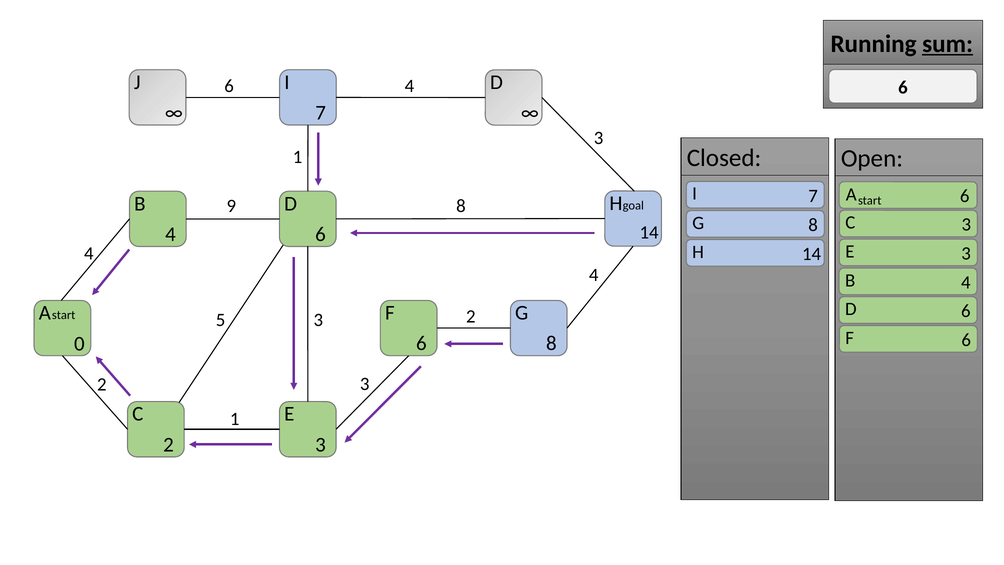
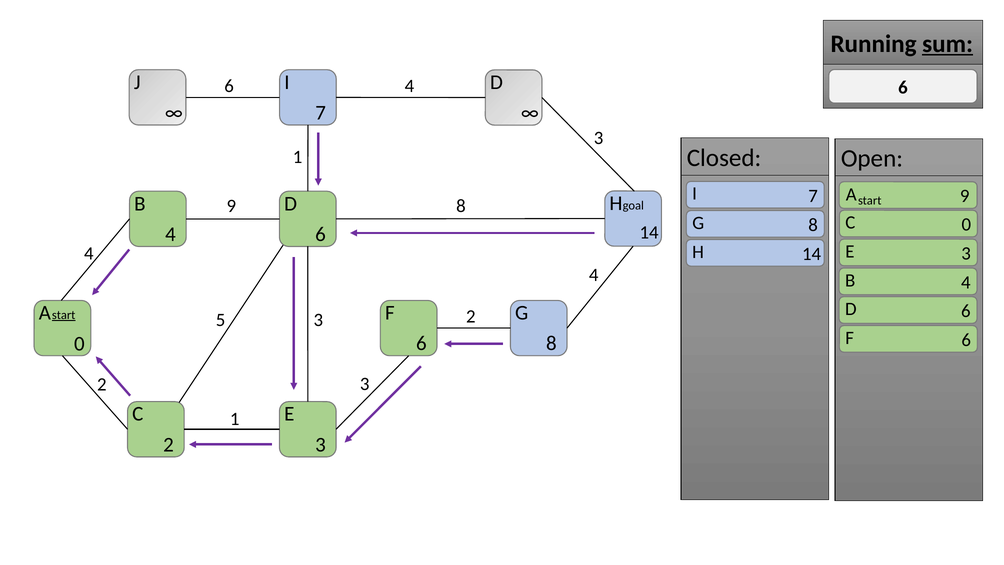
A 6: 6 -> 9 (965, 196)
C 3: 3 -> 0 (966, 225)
start underline: none -> present (64, 315)
